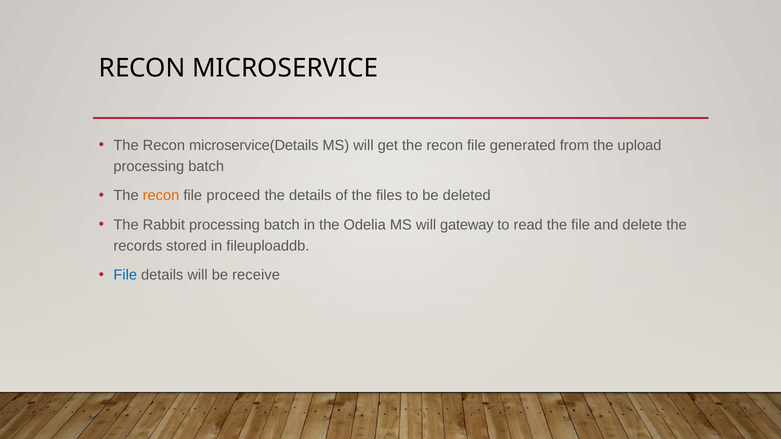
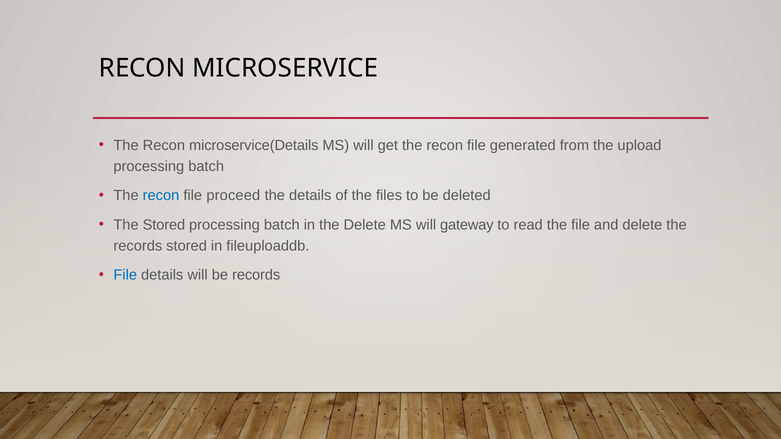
recon colour: orange -> blue (161, 196)
The Rabbit: Rabbit -> Stored (164, 225)
the Odelia: Odelia -> Delete (365, 225)
be receive: receive -> records (256, 275)
